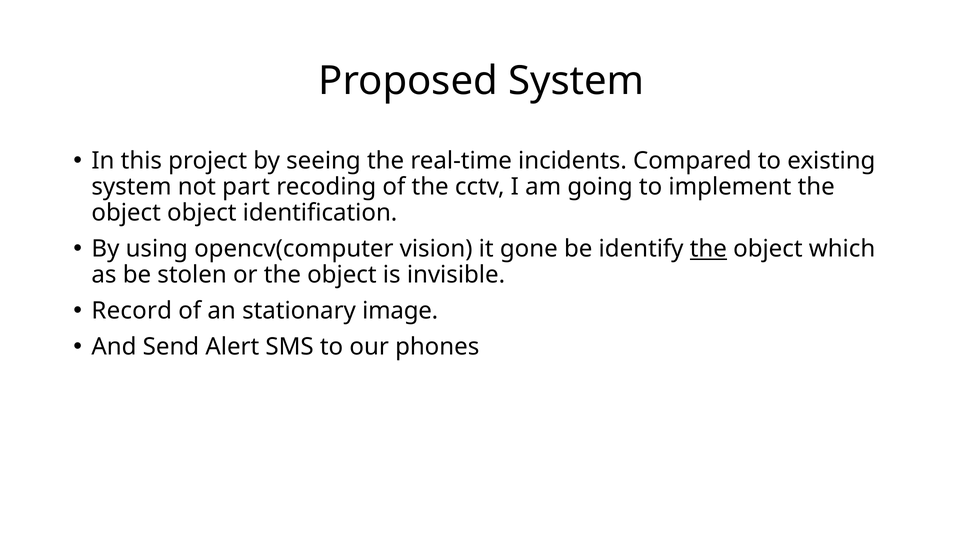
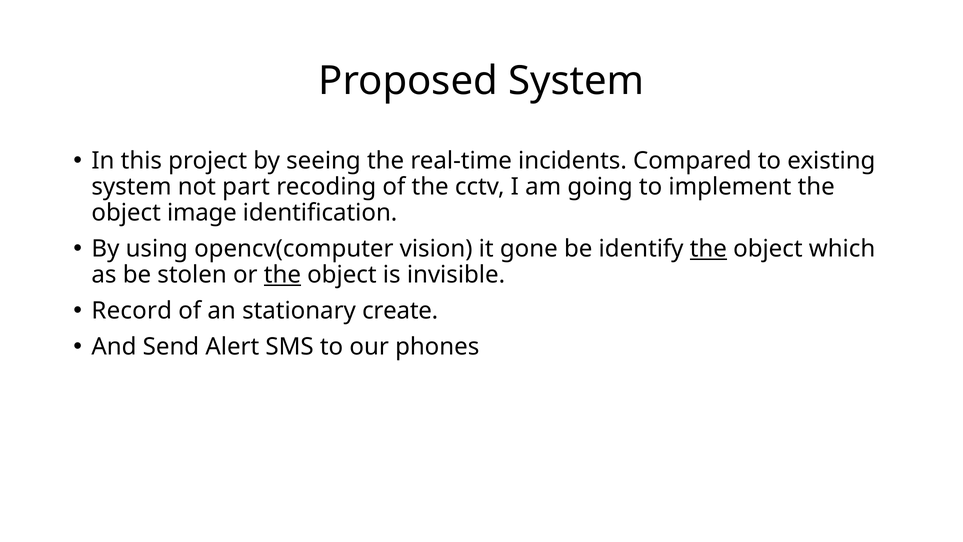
object object: object -> image (202, 213)
the underline: none -> present (282, 275)
image: image -> create (400, 311)
